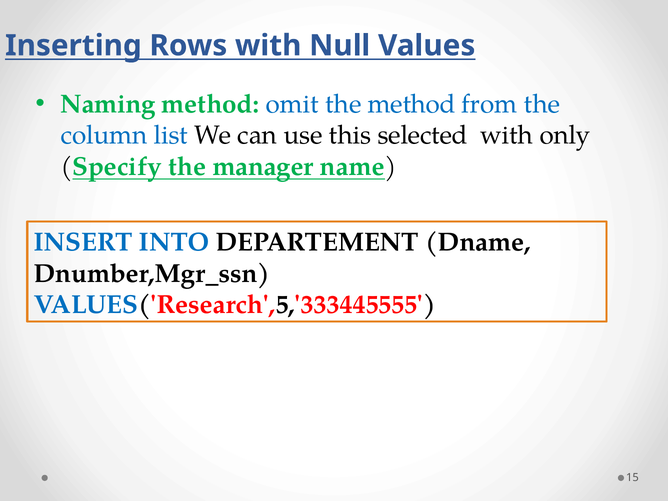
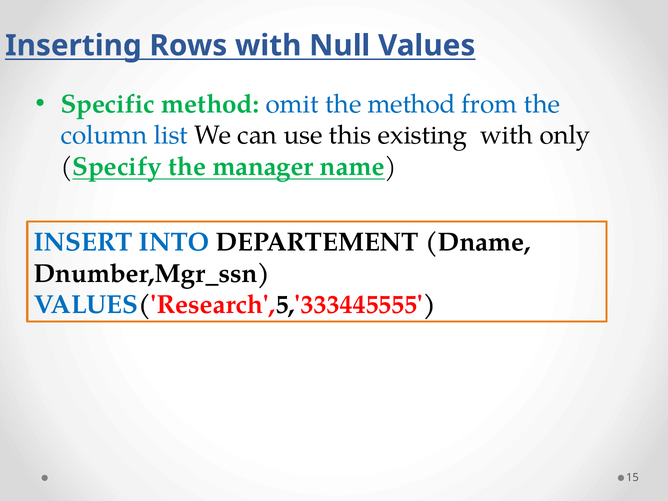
Naming: Naming -> Specific (108, 104)
selected: selected -> existing (423, 135)
